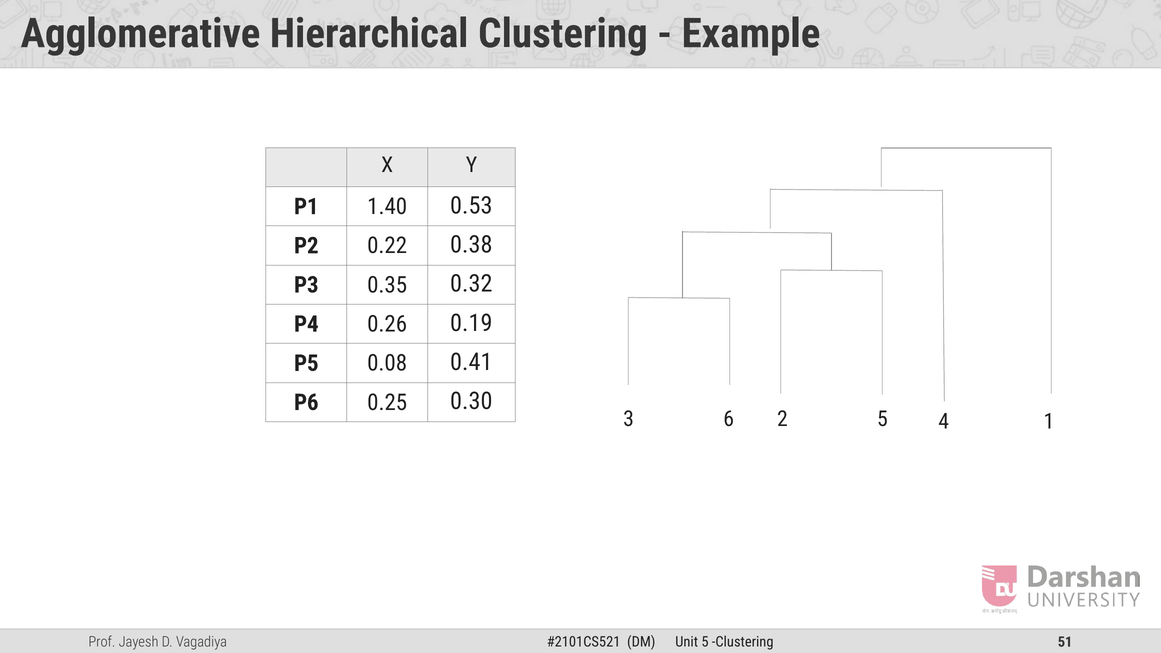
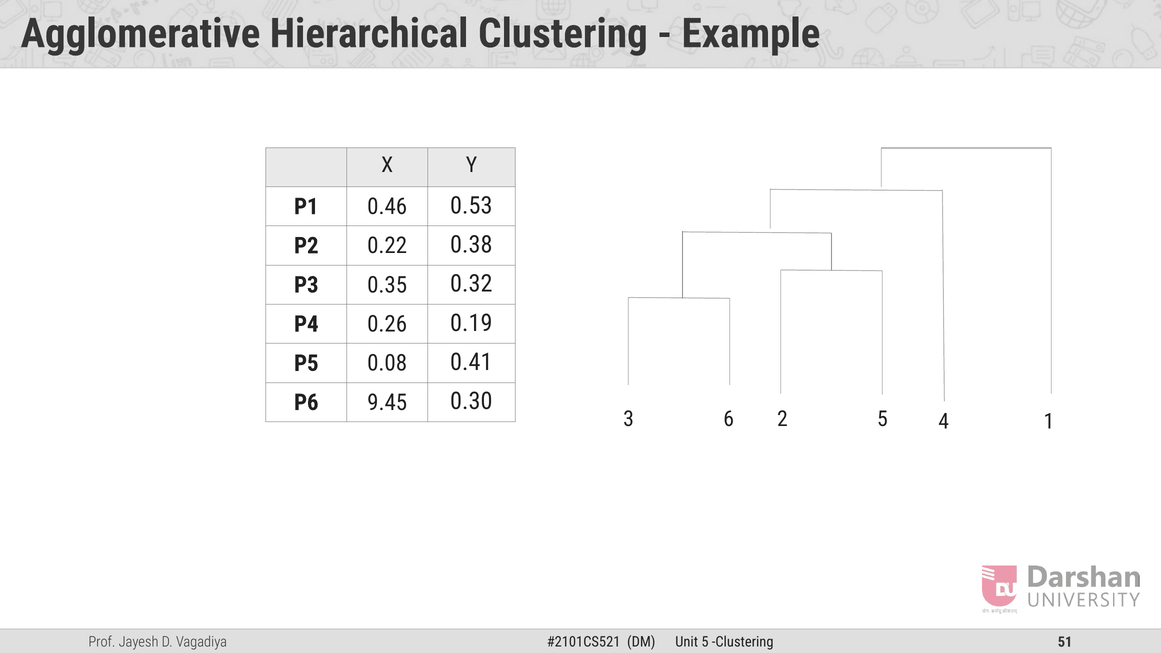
1.40: 1.40 -> 0.46 (387, 207)
0.25: 0.25 -> 9.45 (387, 403)
